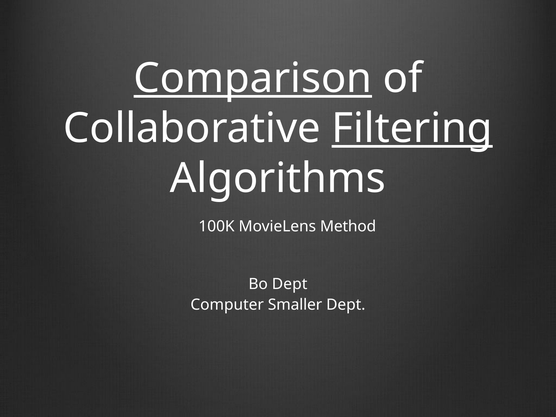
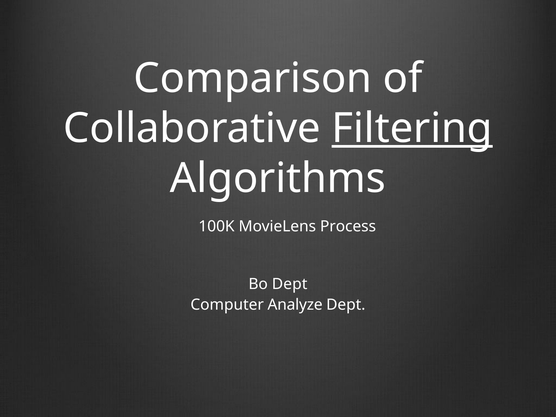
Comparison underline: present -> none (253, 78)
Method: Method -> Process (348, 226)
Smaller: Smaller -> Analyze (295, 305)
